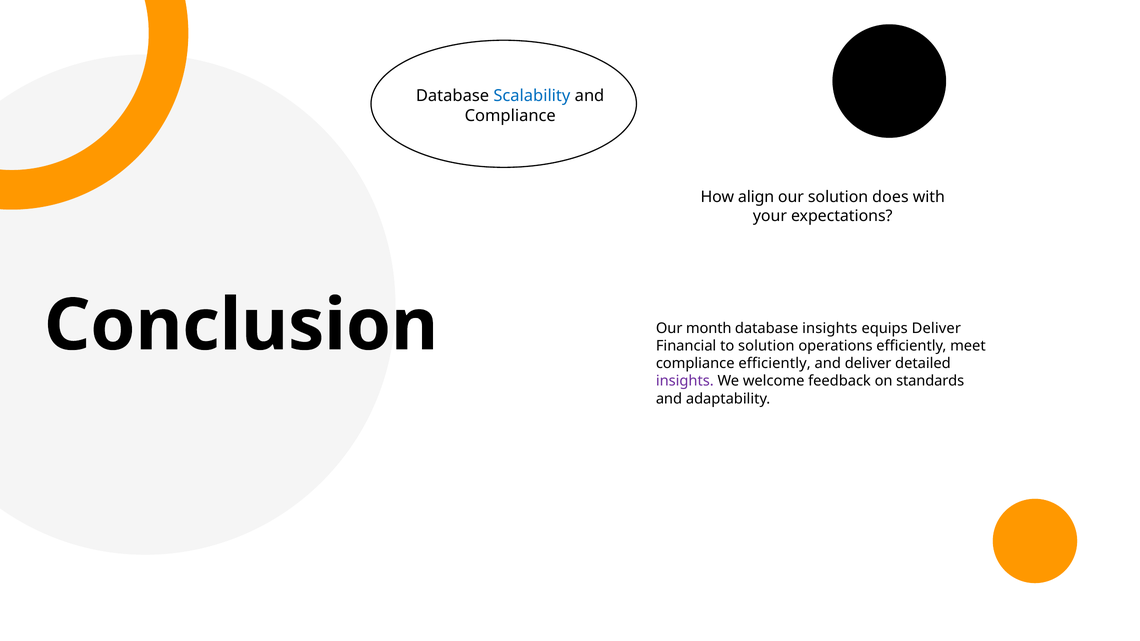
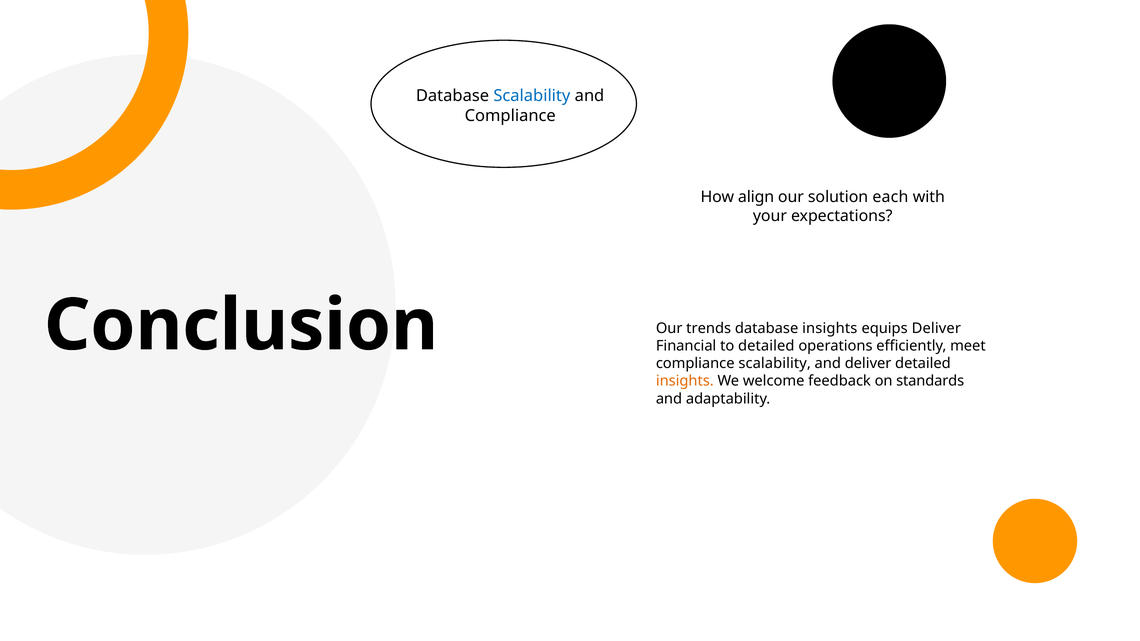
does: does -> each (890, 197)
month: month -> trends (709, 328)
to solution: solution -> detailed (766, 346)
compliance efficiently: efficiently -> scalability (775, 364)
insights colour: purple -> orange (685, 381)
